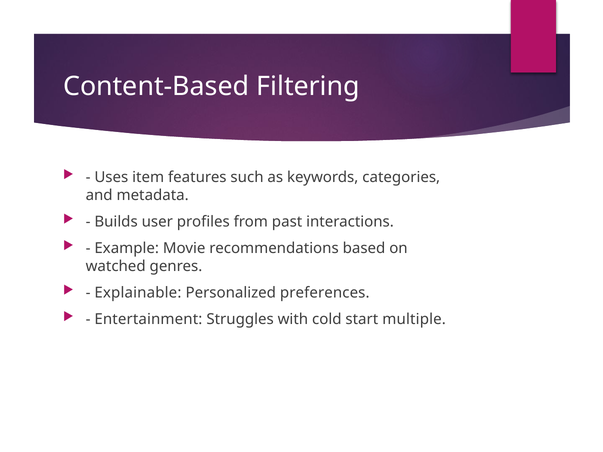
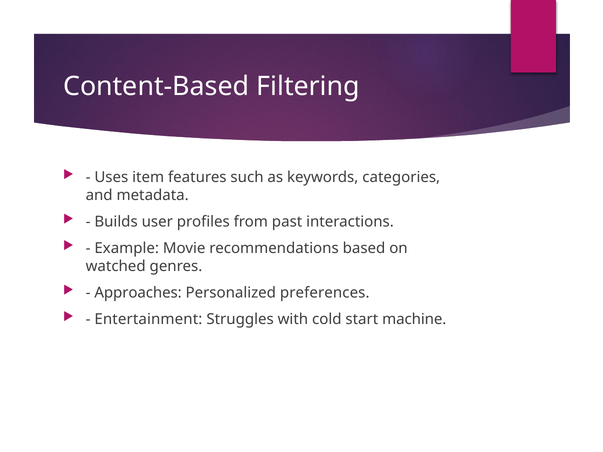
Explainable: Explainable -> Approaches (138, 293)
multiple: multiple -> machine (414, 319)
